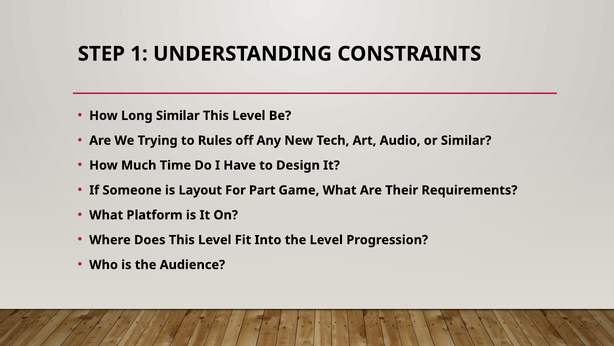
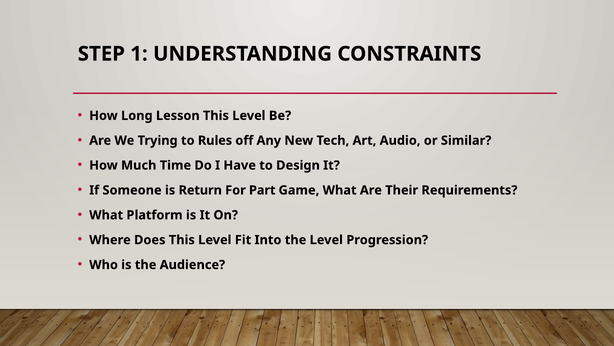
Long Similar: Similar -> Lesson (178, 115)
Layout: Layout -> Return (200, 190)
